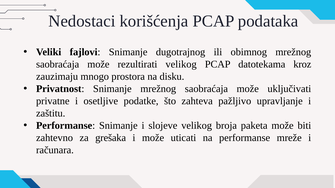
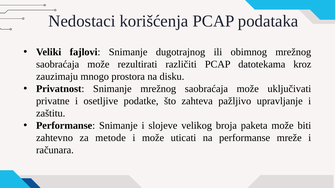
rezultirati velikog: velikog -> različiti (181, 64)
grešaka: grešaka -> metode (111, 138)
